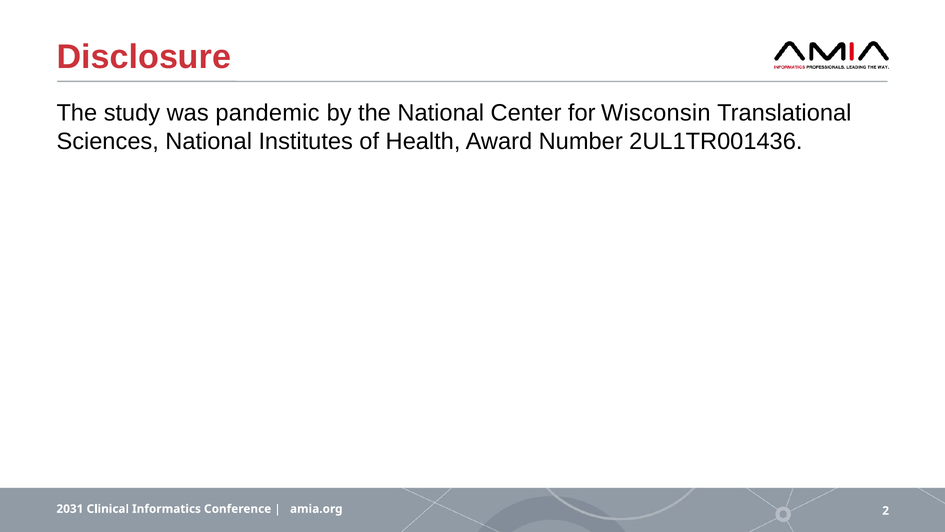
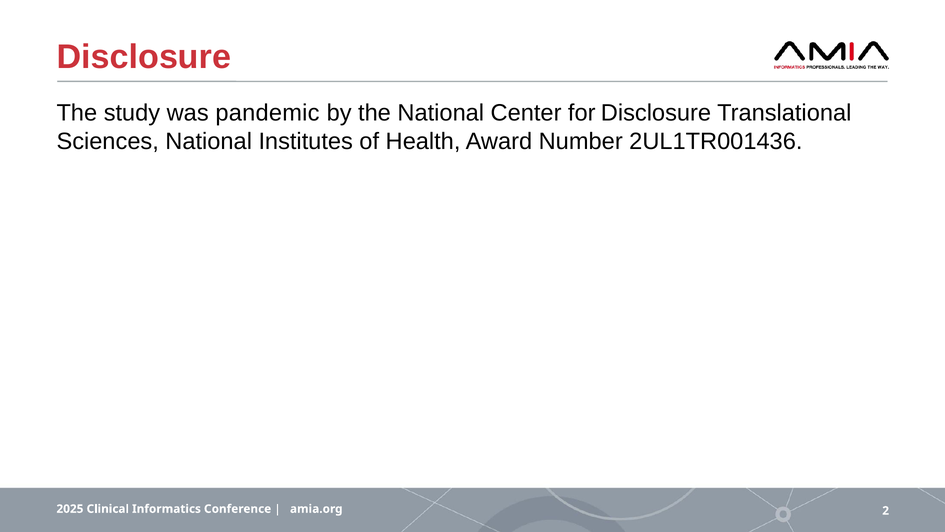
for Wisconsin: Wisconsin -> Disclosure (656, 113)
2031: 2031 -> 2025 (70, 509)
